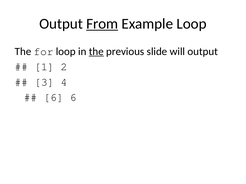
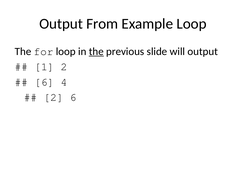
From underline: present -> none (102, 24)
3: 3 -> 6 (44, 82)
6: 6 -> 2 (54, 98)
